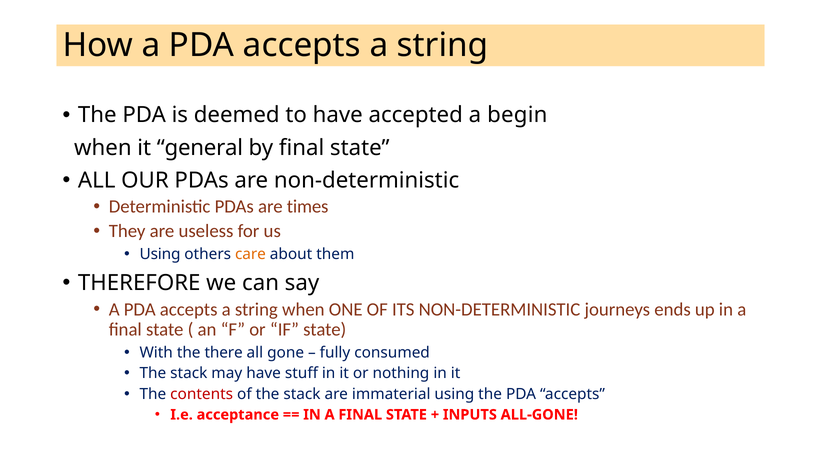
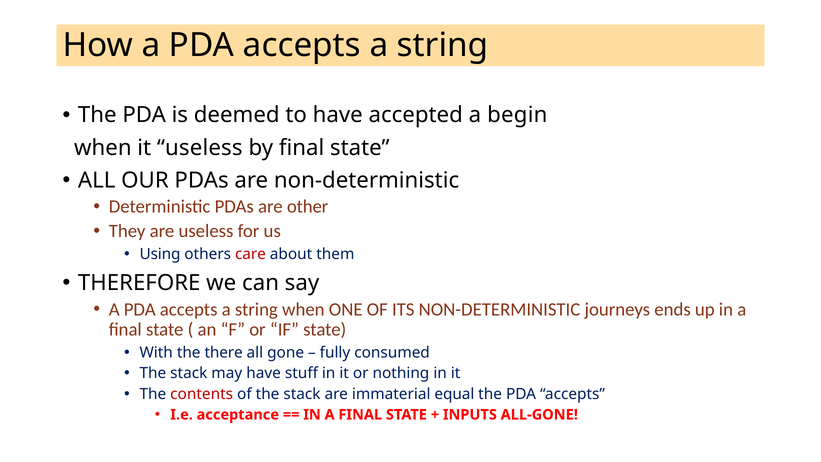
it general: general -> useless (200, 148)
times: times -> other (308, 207)
care colour: orange -> red (250, 254)
immaterial using: using -> equal (454, 394)
